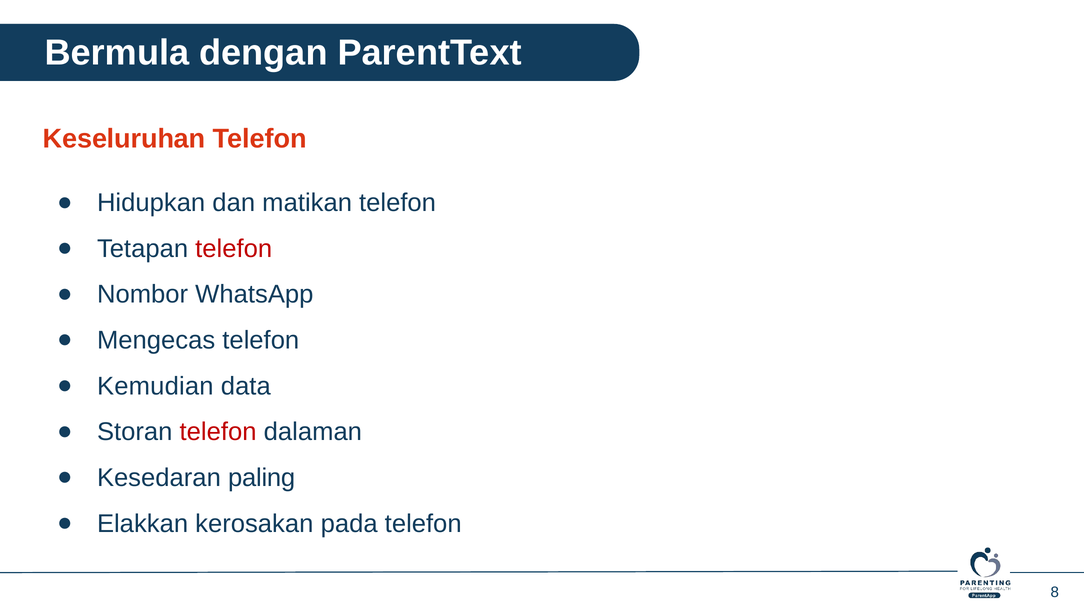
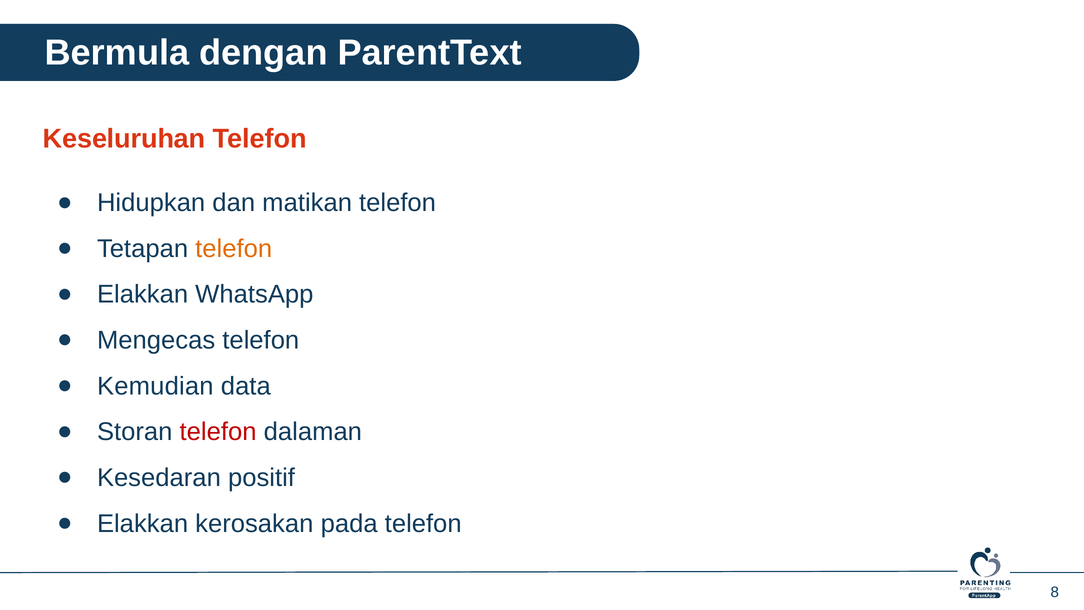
telefon colour: red -> orange (234, 249)
Nombor: Nombor -> Elakkan (143, 294)
paling: paling -> positif (262, 478)
